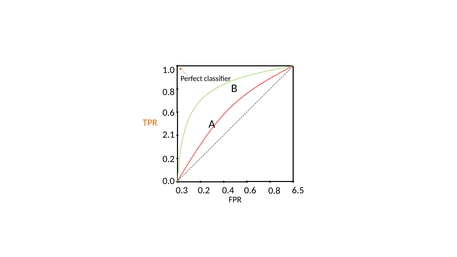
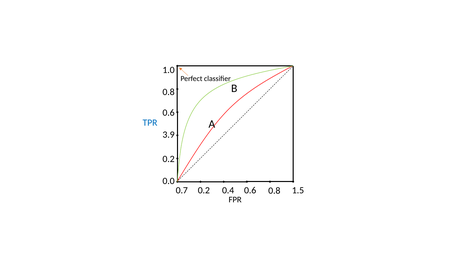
TPR colour: orange -> blue (150, 123)
2.1: 2.1 -> 3.9 (169, 135)
0.3: 0.3 -> 0.7 (182, 190)
6.5: 6.5 -> 1.5 (298, 191)
